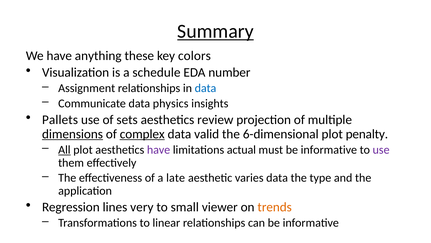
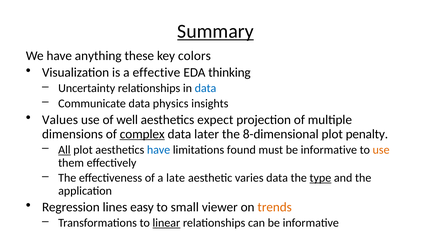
schedule: schedule -> effective (156, 72)
number: number -> thinking (229, 72)
Assignment: Assignment -> Uncertainty (87, 88)
Pallets: Pallets -> Values (60, 120)
sets: sets -> well (127, 120)
review: review -> expect (215, 120)
dimensions underline: present -> none (72, 134)
valid: valid -> later (207, 134)
6-dimensional: 6-dimensional -> 8-dimensional (281, 134)
have colour: purple -> blue (159, 149)
actual: actual -> found (241, 149)
use colour: purple -> orange (381, 149)
type underline: none -> present (320, 178)
very: very -> easy (142, 207)
linear underline: none -> present (166, 222)
